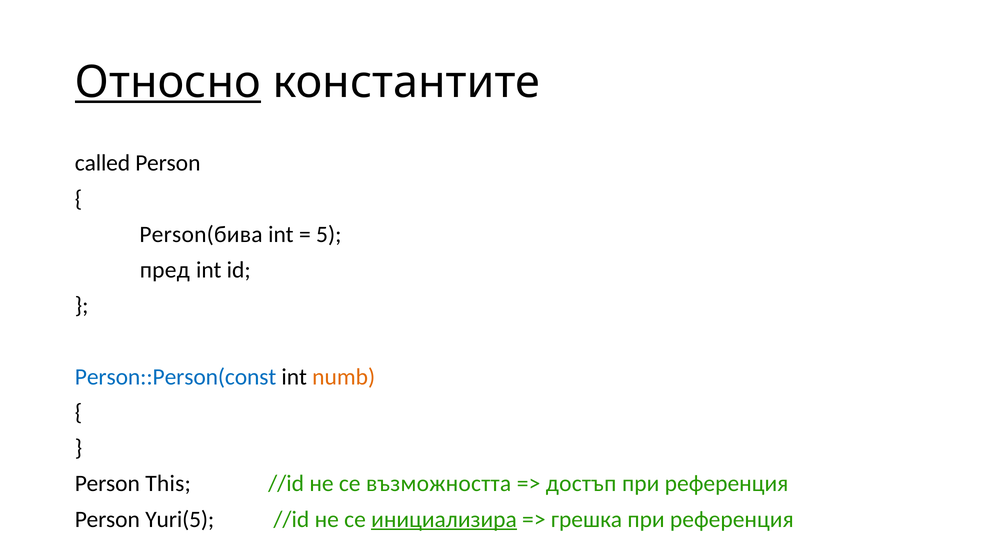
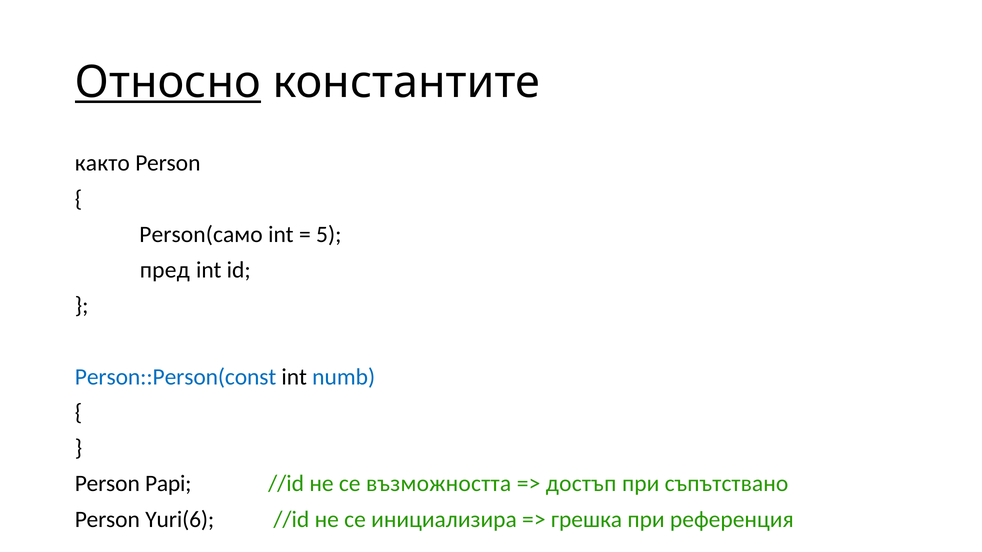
called: called -> както (102, 163)
Person(бива: Person(бива -> Person(само (201, 235)
numb colour: orange -> blue (344, 377)
This: This -> Papi (168, 484)
референция: референция -> съпътствано (727, 484)
Yuri(5: Yuri(5 -> Yuri(6 (180, 520)
инициализира underline: present -> none (444, 520)
